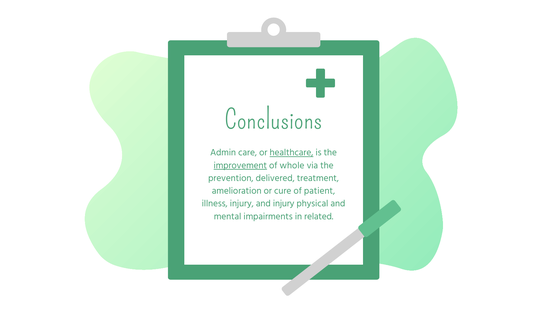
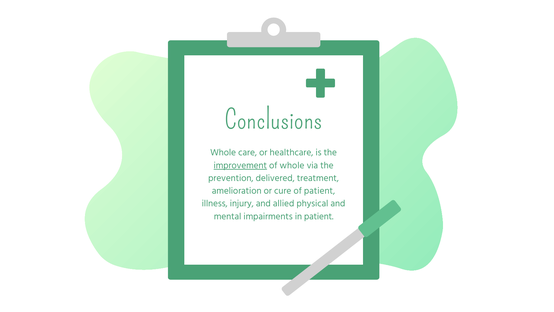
Admin: Admin -> Whole (223, 152)
healthcare underline: present -> none (291, 152)
and injury: injury -> allied (284, 203)
in related: related -> patient (319, 216)
